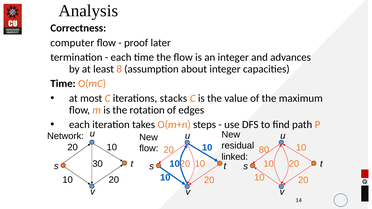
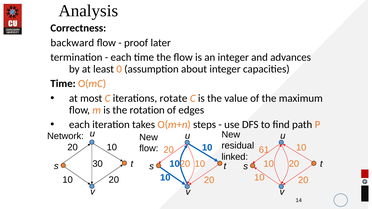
computer: computer -> backward (72, 43)
8: 8 -> 0 (119, 69)
stacks: stacks -> rotate (173, 98)
80: 80 -> 61 (264, 150)
